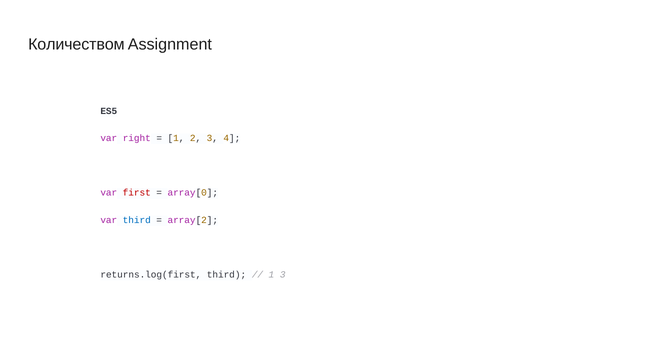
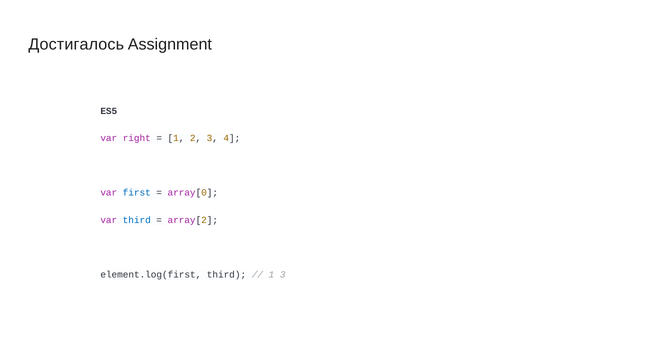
Количеством: Количеством -> Достигалось (76, 44)
first colour: red -> blue (137, 193)
returns.log(first: returns.log(first -> element.log(first (151, 275)
